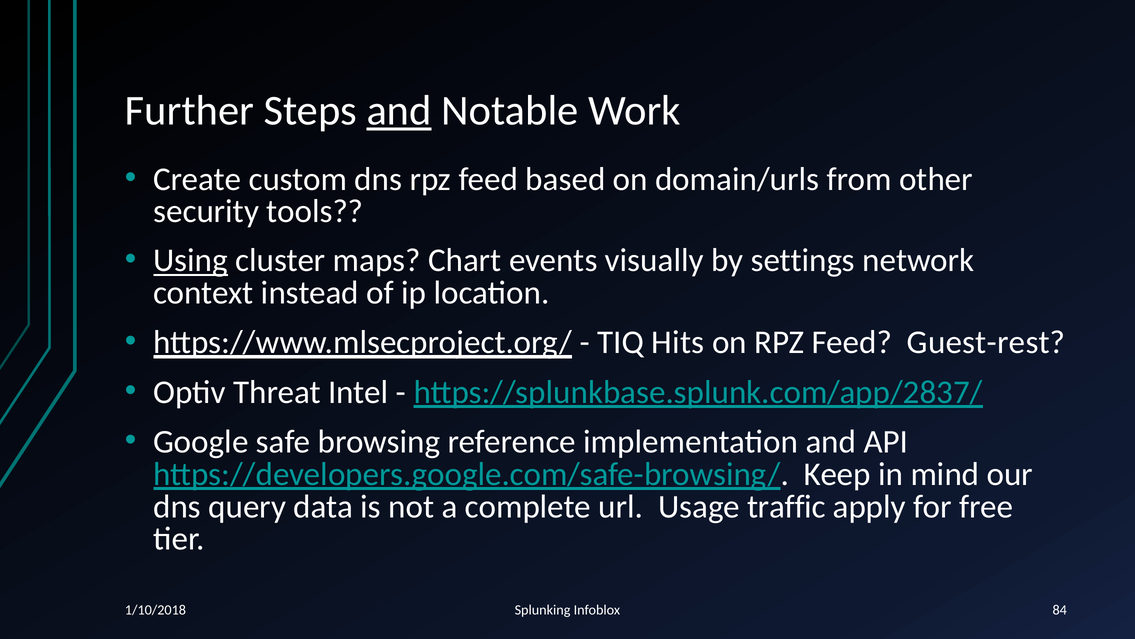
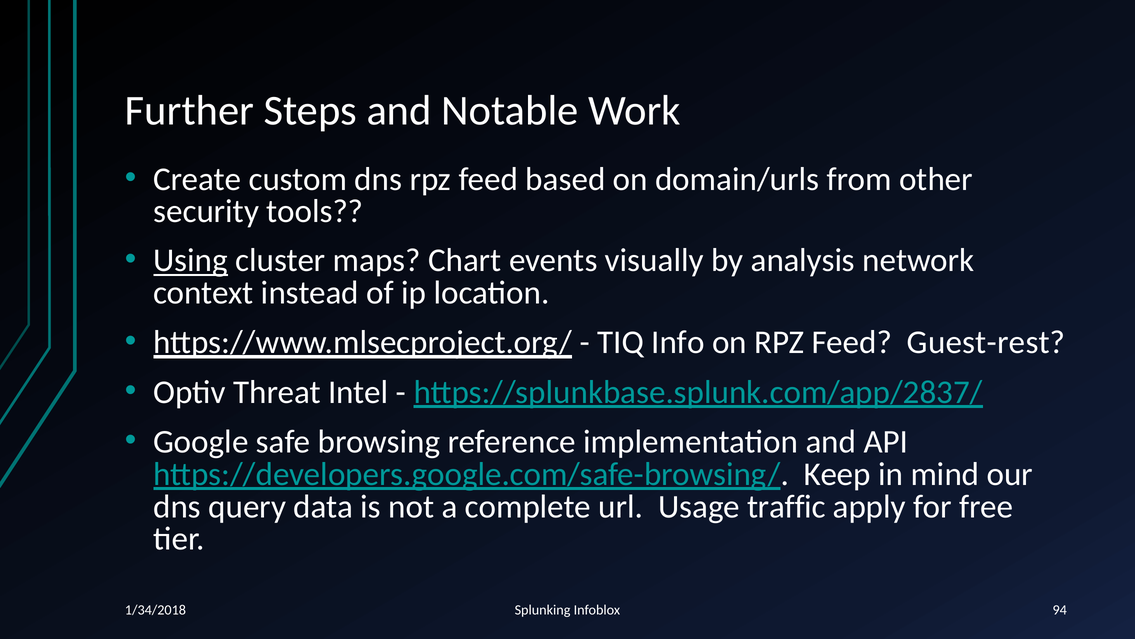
and underline: present -> none (399, 111)
settings: settings -> analysis (803, 260)
Hits: Hits -> Info (678, 342)
84: 84 -> 94 (1060, 610)
1/10/2018: 1/10/2018 -> 1/34/2018 (155, 610)
